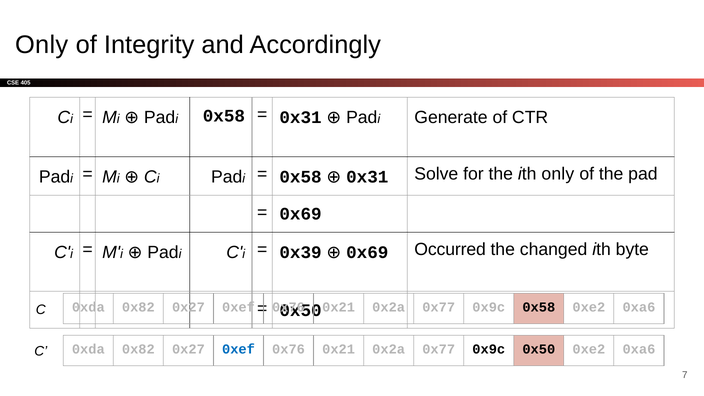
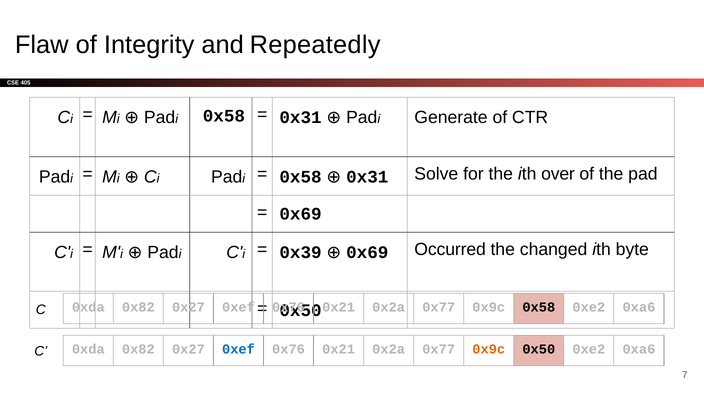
Only: Only -> Flaw (42, 45)
Accordingly: Accordingly -> Repeatedly (315, 45)
ith only: only -> over (558, 174)
0x9c colour: black -> orange (489, 349)
